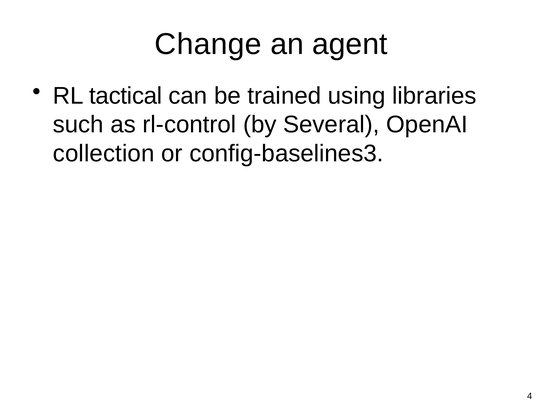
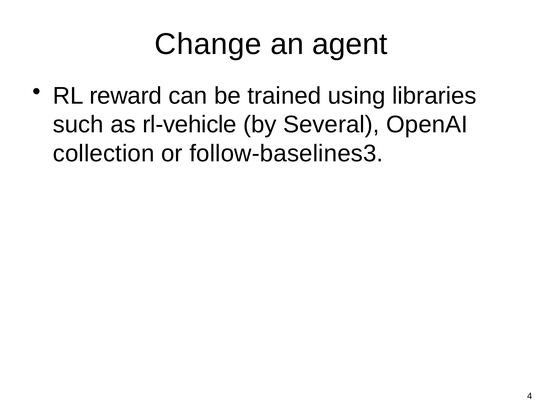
tactical: tactical -> reward (126, 96)
rl-control: rl-control -> rl-vehicle (190, 125)
config-baselines3: config-baselines3 -> follow-baselines3 (286, 153)
